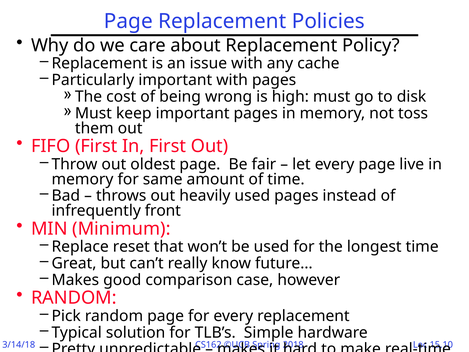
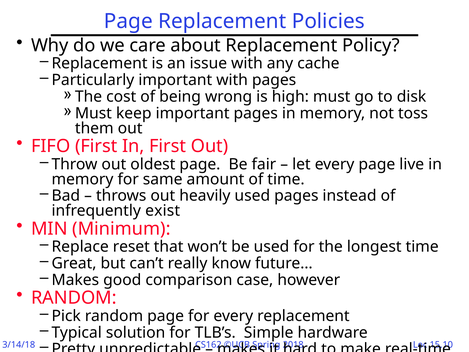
front: front -> exist (163, 211)
